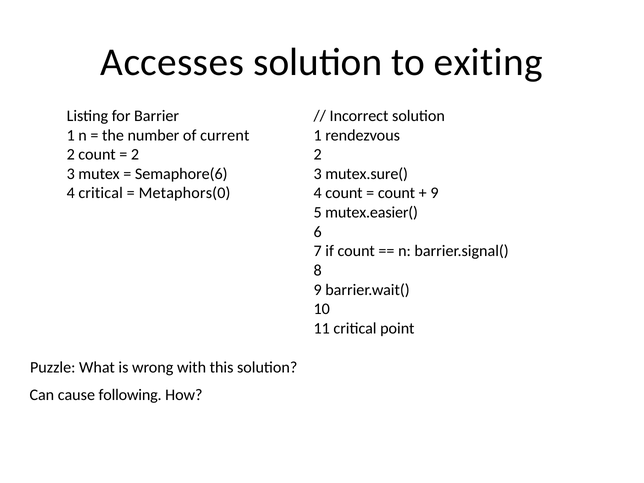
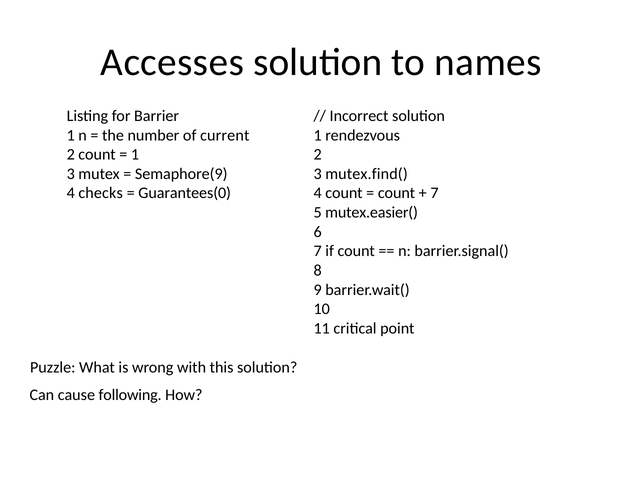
exiting: exiting -> names (488, 62)
2: 2 -> 1 (135, 155)
Semaphore(6: Semaphore(6 -> Semaphore(9 (181, 174)
mutex.sure(: mutex.sure( -> mutex.find( (367, 174)
4 critical: critical -> checks (101, 193)
Metaphors(0: Metaphors(0 -> Guarantees(0 (185, 193)
9: 9 -> 7 (434, 193)
